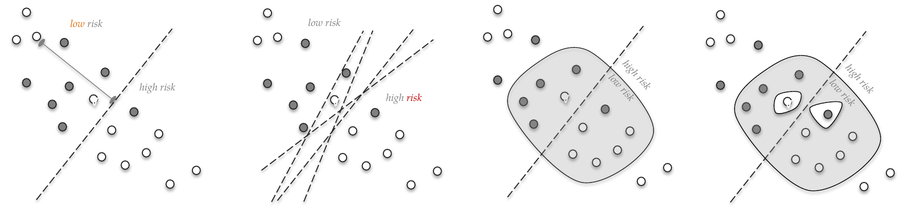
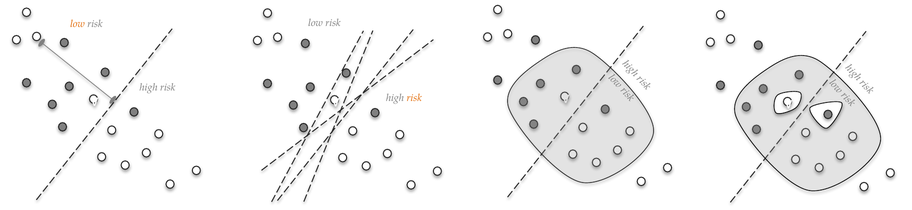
risk colour: red -> orange (414, 98)
